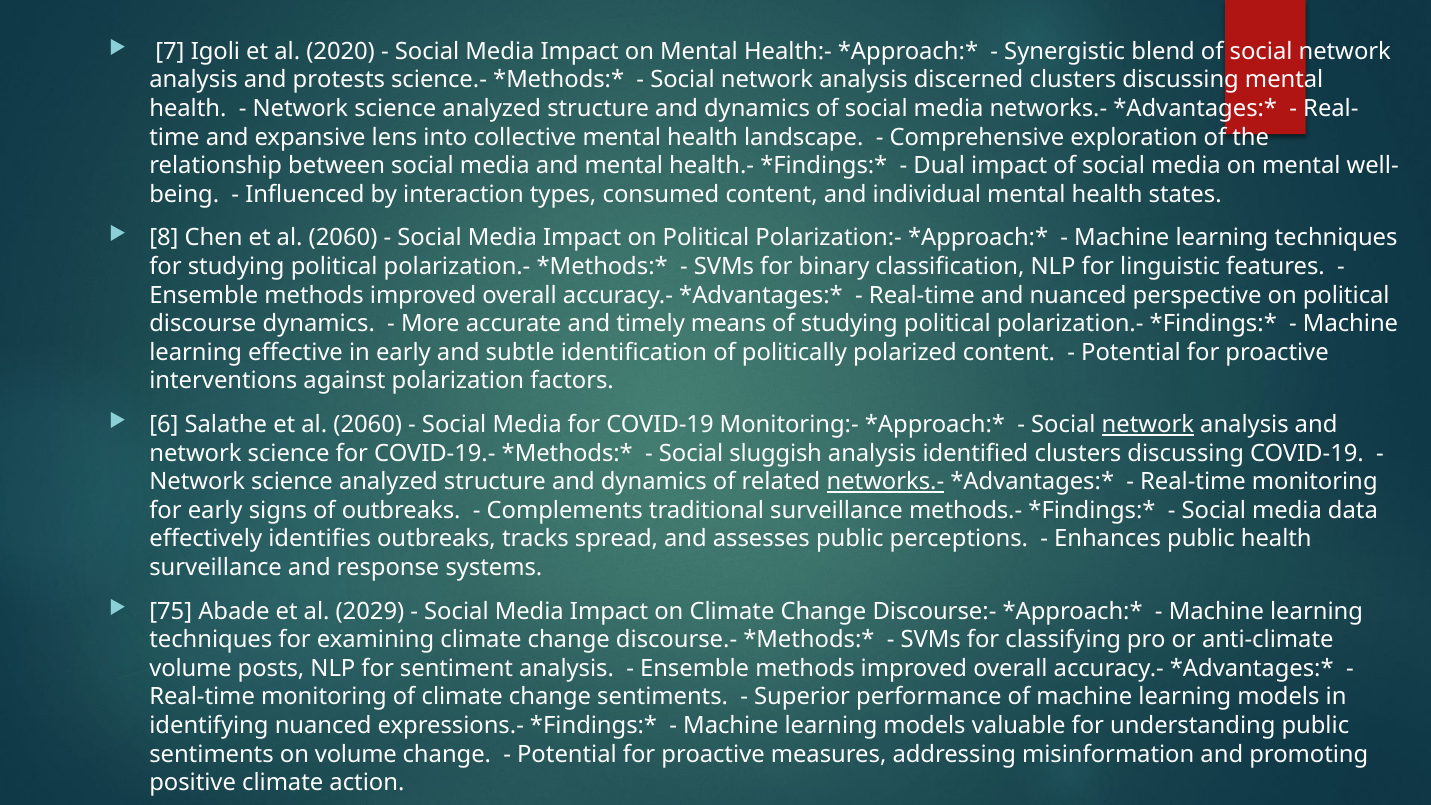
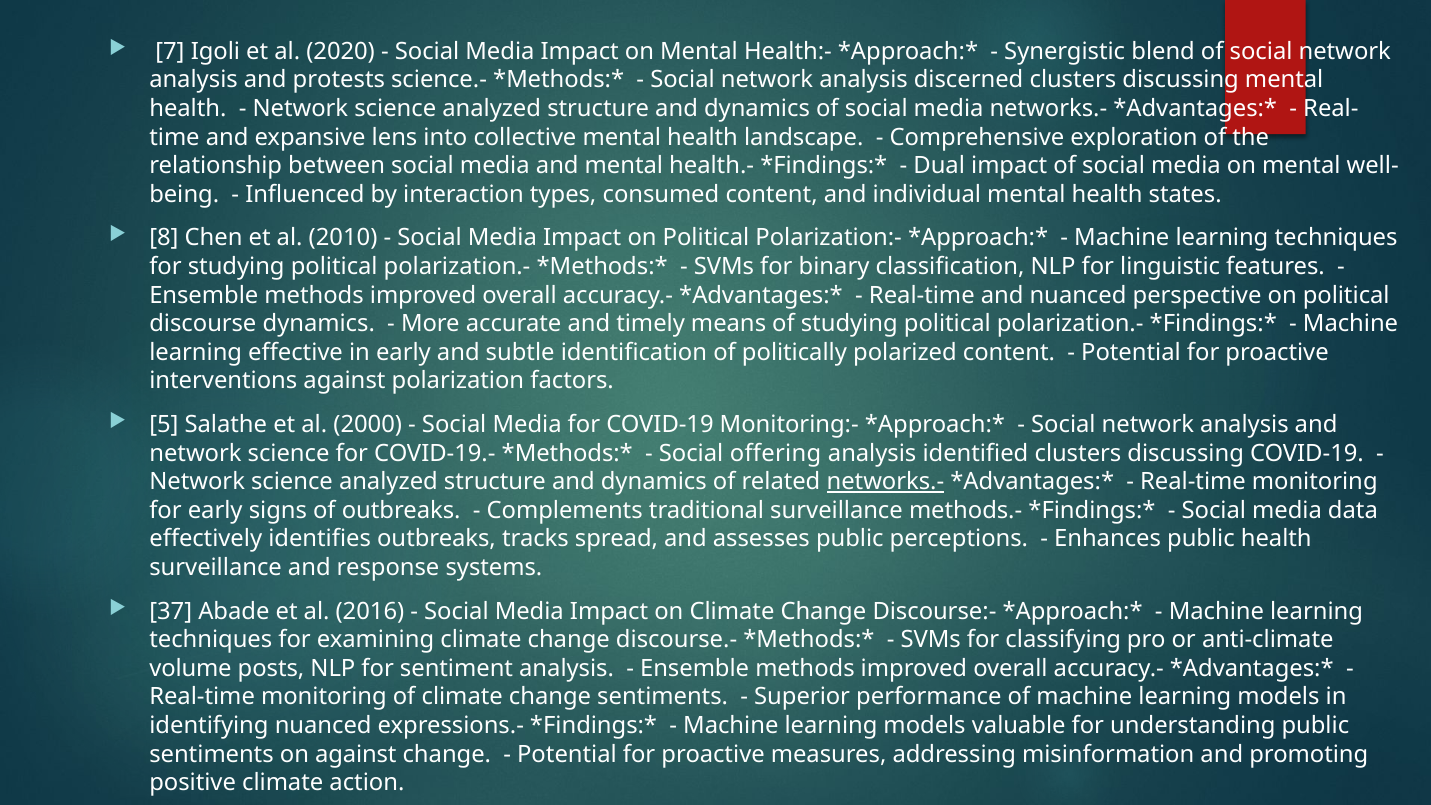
Chen et al 2060: 2060 -> 2010 (343, 238)
6: 6 -> 5 (164, 425)
Salathe et al 2060: 2060 -> 2000 (368, 425)
network underline: present -> none (1148, 425)
sluggish: sluggish -> offering (776, 453)
75: 75 -> 37 (171, 611)
2029: 2029 -> 2016 (370, 611)
on volume: volume -> against (356, 754)
